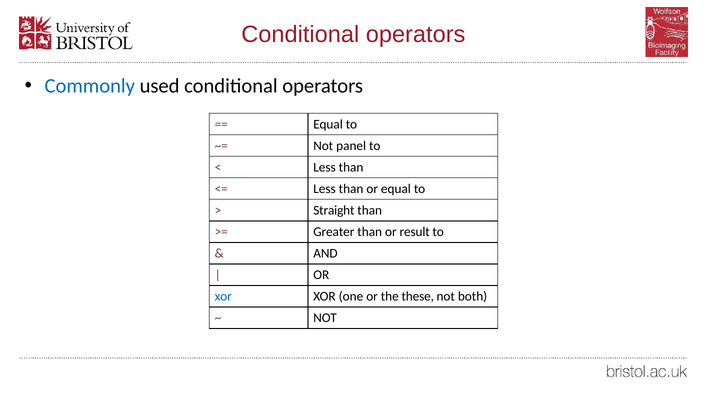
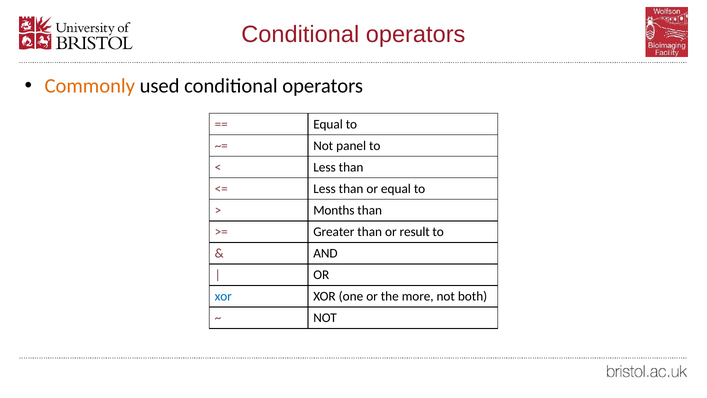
Commonly colour: blue -> orange (90, 86)
Straight: Straight -> Months (334, 210)
these: these -> more (418, 296)
